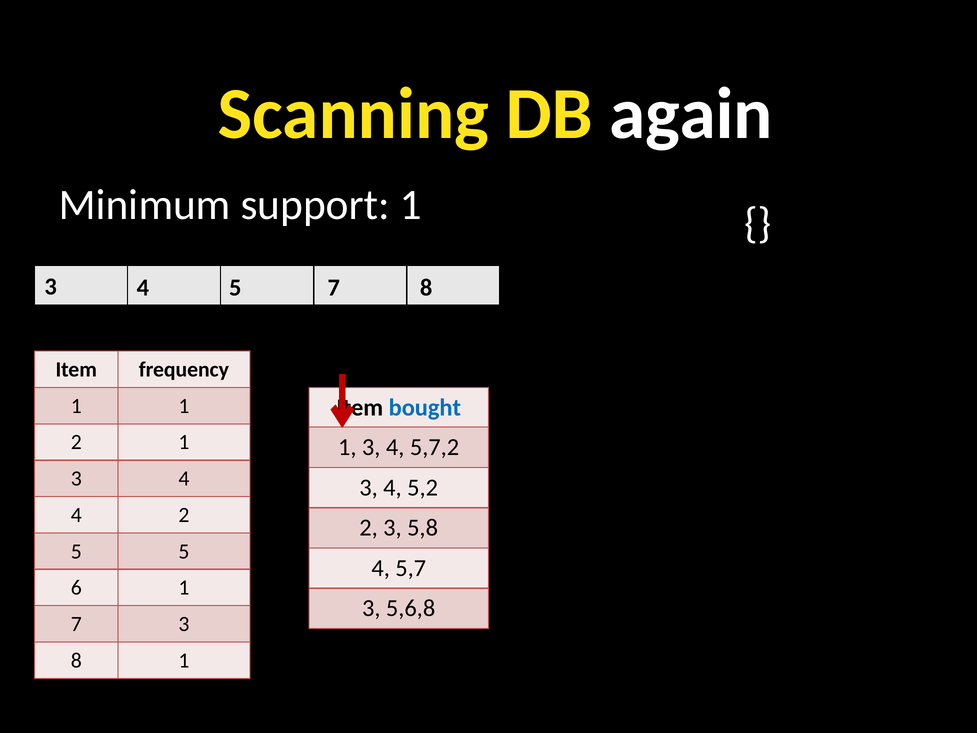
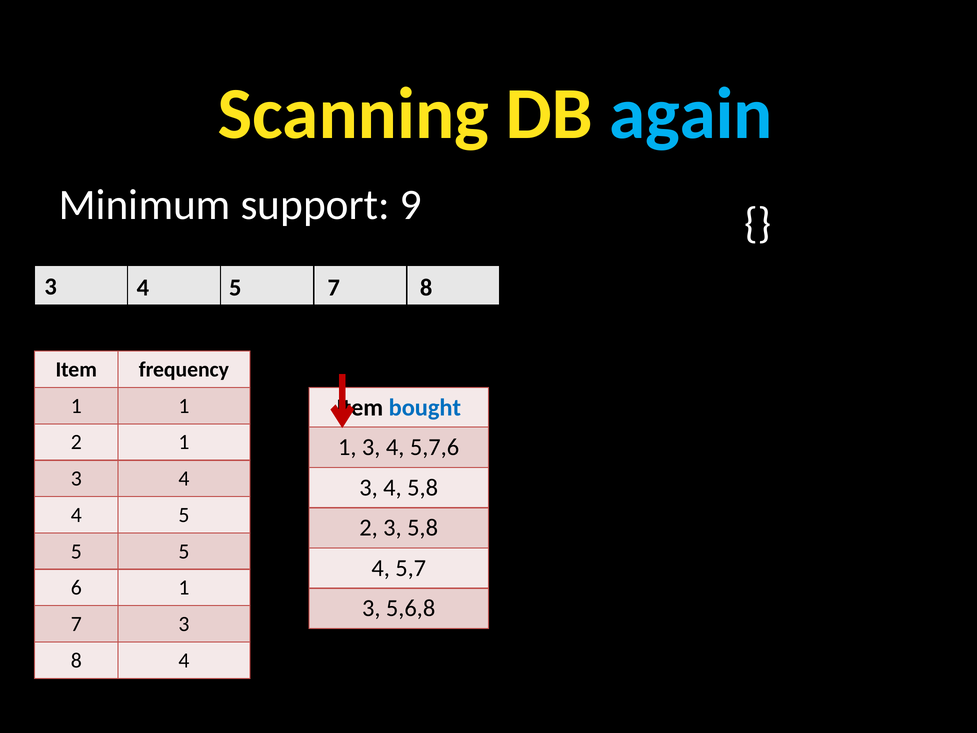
again colour: white -> light blue (691, 114)
support 1: 1 -> 9 (411, 205)
5,7,2: 5,7,2 -> 5,7,6 (435, 447)
4 5,2: 5,2 -> 5,8 (423, 487)
2: 2 -> 5 (184, 515)
8 1: 1 -> 4 (184, 660)
